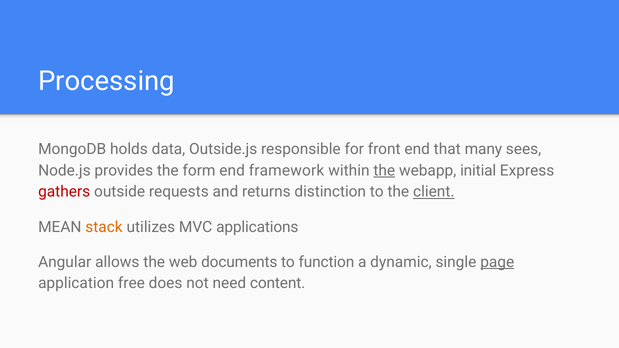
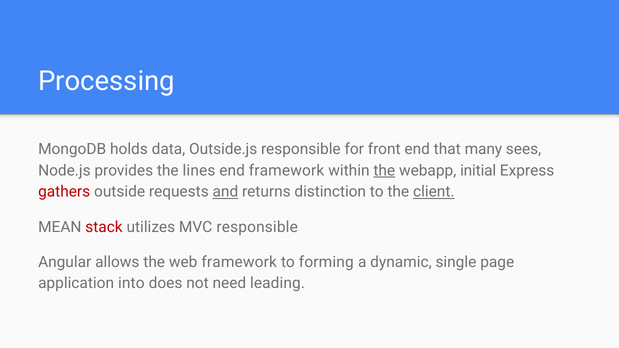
form: form -> lines (199, 171)
and underline: none -> present (225, 192)
stack colour: orange -> red (104, 227)
MVC applications: applications -> responsible (257, 227)
web documents: documents -> framework (239, 262)
function: function -> forming (326, 262)
page underline: present -> none (497, 262)
free: free -> into (131, 283)
content: content -> leading (277, 283)
